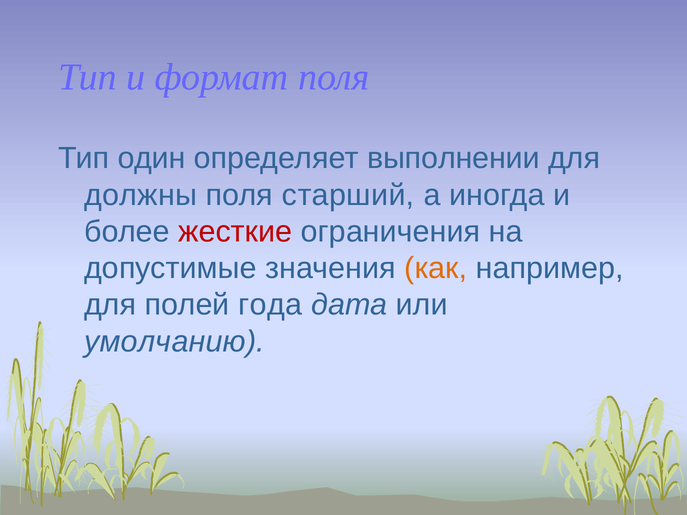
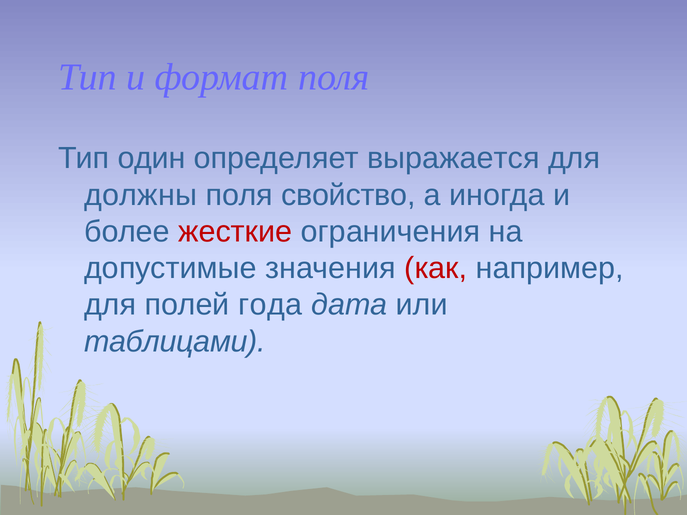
выполнении: выполнении -> выражается (453, 158)
старший: старший -> свойство (348, 195)
как colour: orange -> red (436, 268)
умолчанию: умолчанию -> таблицами (175, 342)
